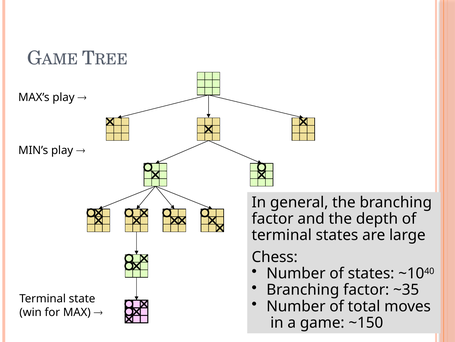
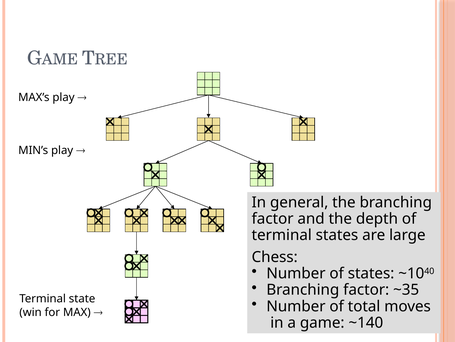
~150: ~150 -> ~140 (366, 322)
